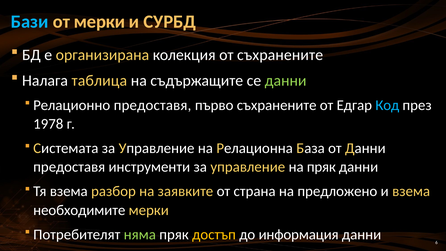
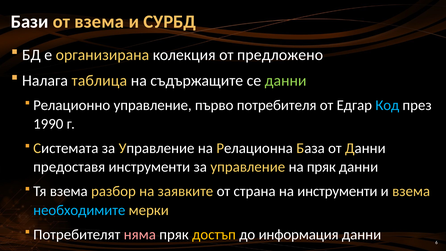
Бази colour: light blue -> white (30, 22)
от мерки: мерки -> взема (99, 22)
от съхранените: съхранените -> предложено (280, 55)
Релационно предоставя: предоставя -> управление (153, 105)
първо съхранените: съхранените -> потребителя (277, 105)
1978: 1978 -> 1990 (48, 124)
на предложено: предложено -> инструменти (337, 191)
необходимите colour: white -> light blue (79, 210)
няма colour: light green -> pink (140, 234)
